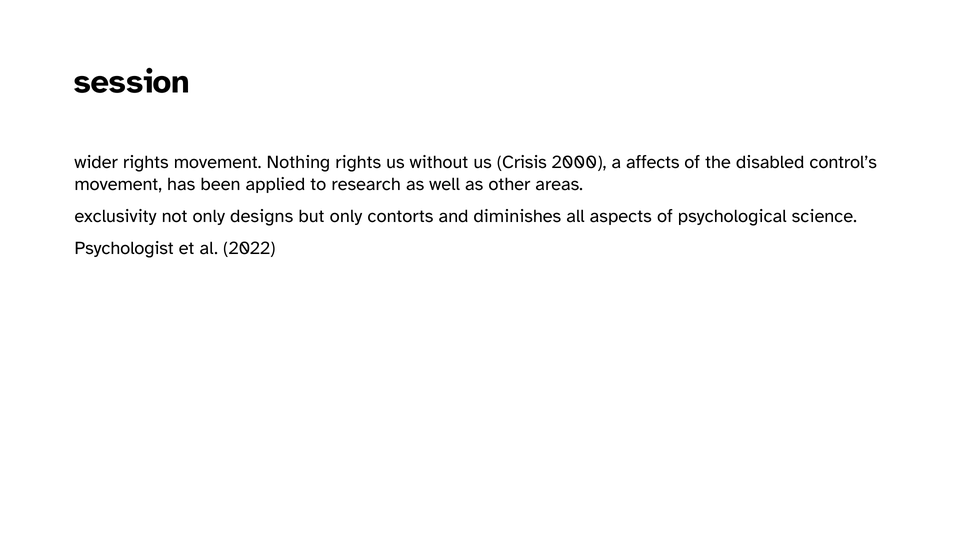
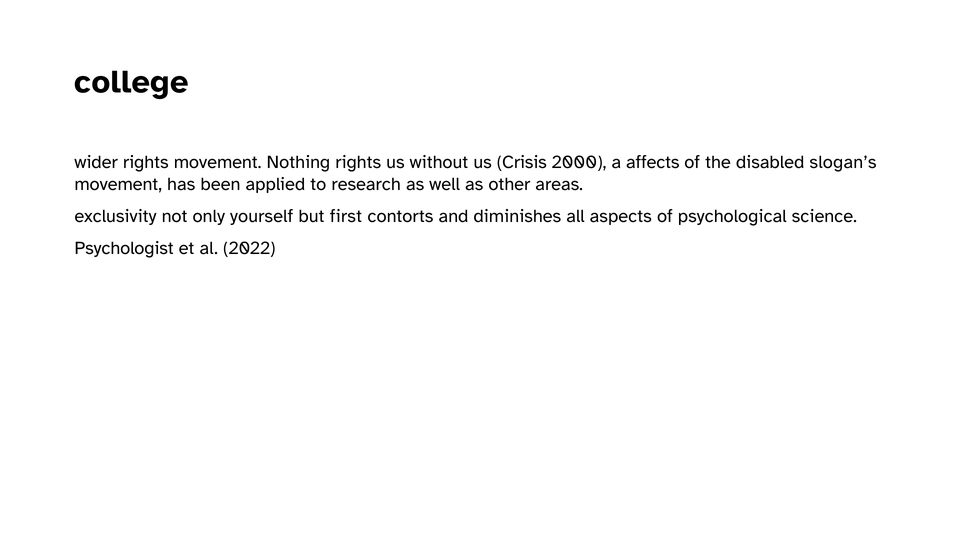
session: session -> college (132, 82)
control’s: control’s -> slogan’s (843, 162)
designs: designs -> yourself (262, 216)
but only: only -> first (346, 216)
